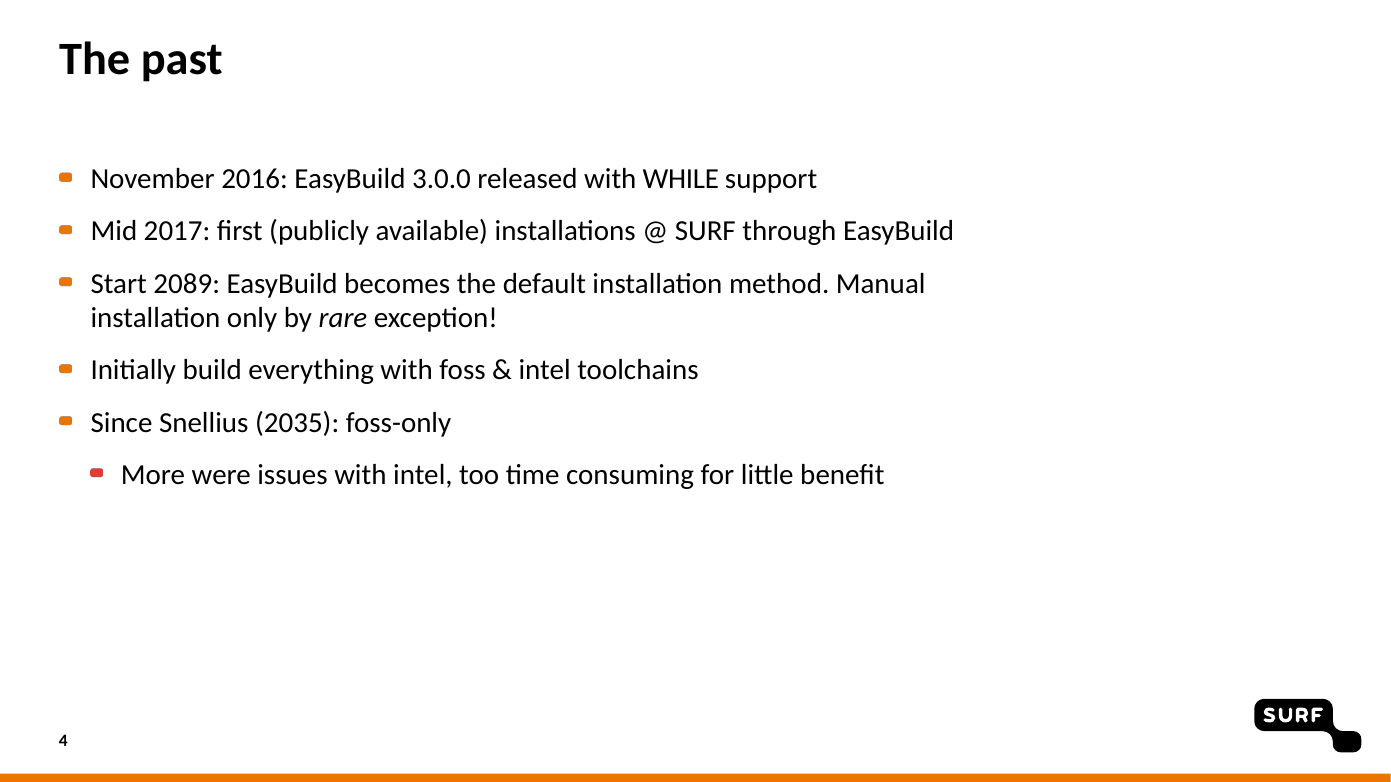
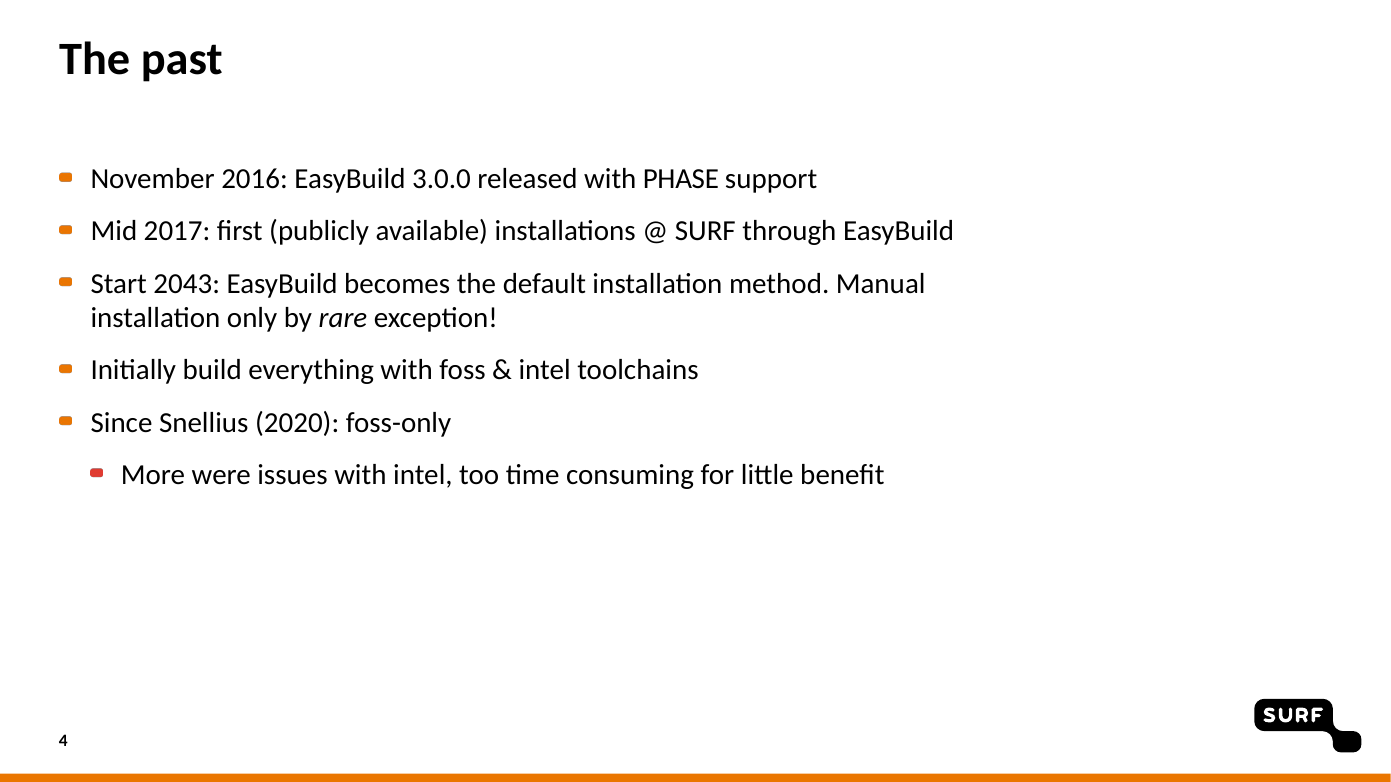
WHILE: WHILE -> PHASE (681, 179)
2089: 2089 -> 2043 (187, 284)
2035: 2035 -> 2020 (297, 423)
